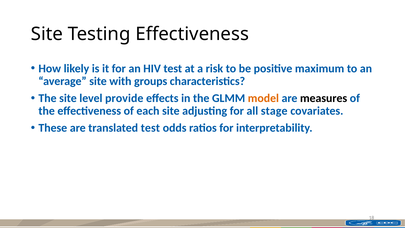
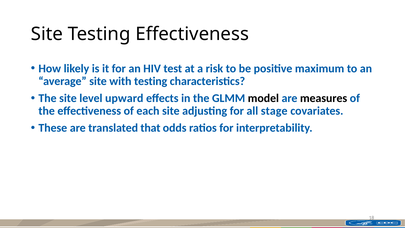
with groups: groups -> testing (151, 81)
provide: provide -> upward (124, 98)
model colour: orange -> black (263, 98)
translated test: test -> that (150, 128)
